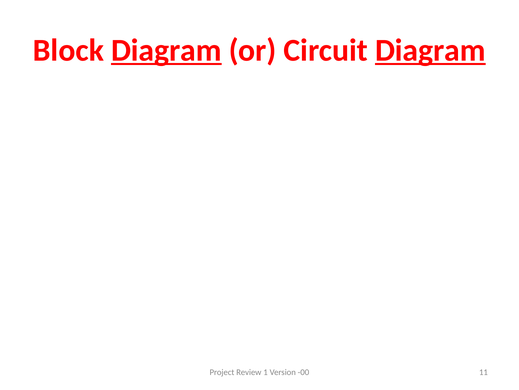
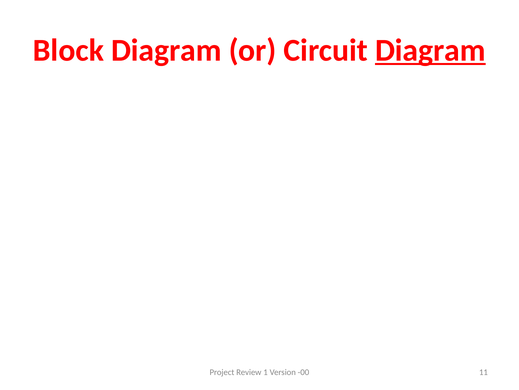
Diagram underline: present -> none (166, 50)
